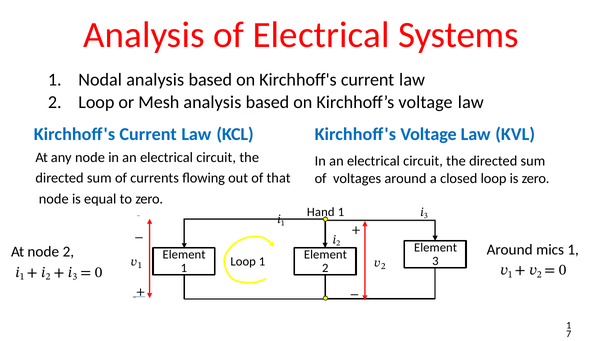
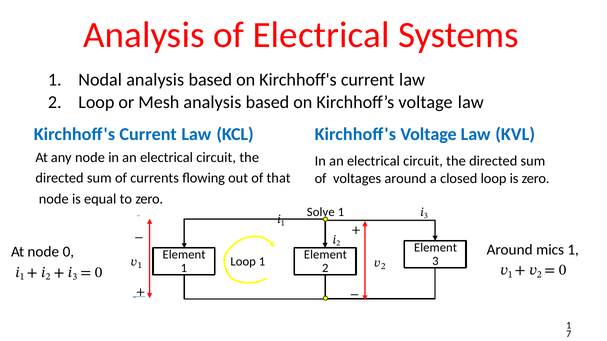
Hand: Hand -> Solve (321, 213)
node 2: 2 -> 0 (68, 252)
